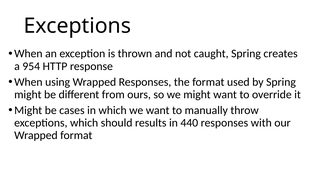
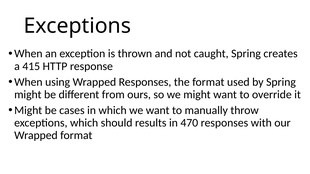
954: 954 -> 415 (31, 66)
440: 440 -> 470 (189, 123)
